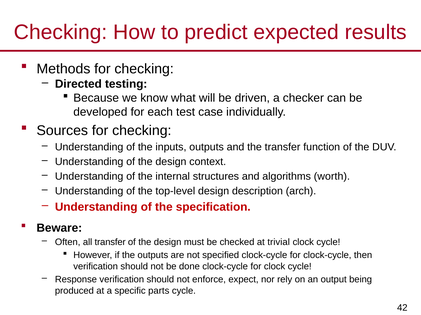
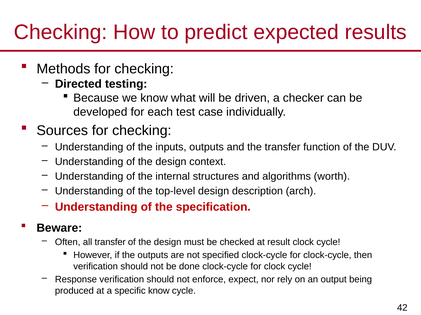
trivial: trivial -> result (279, 243)
specific parts: parts -> know (159, 291)
